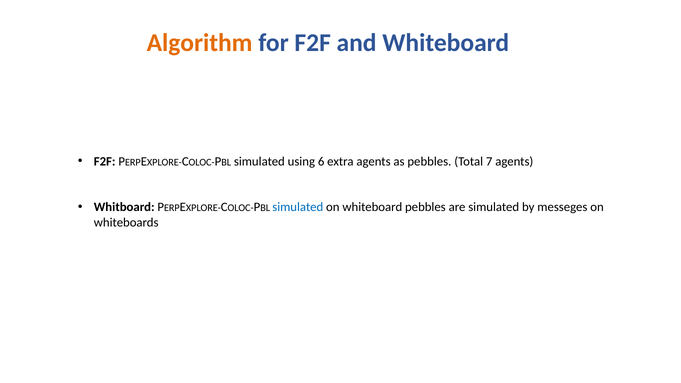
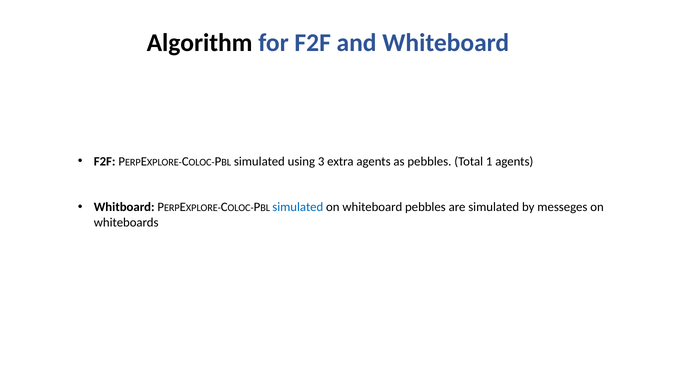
Algorithm colour: orange -> black (200, 43)
6: 6 -> 3 (321, 161)
7: 7 -> 1 (489, 161)
